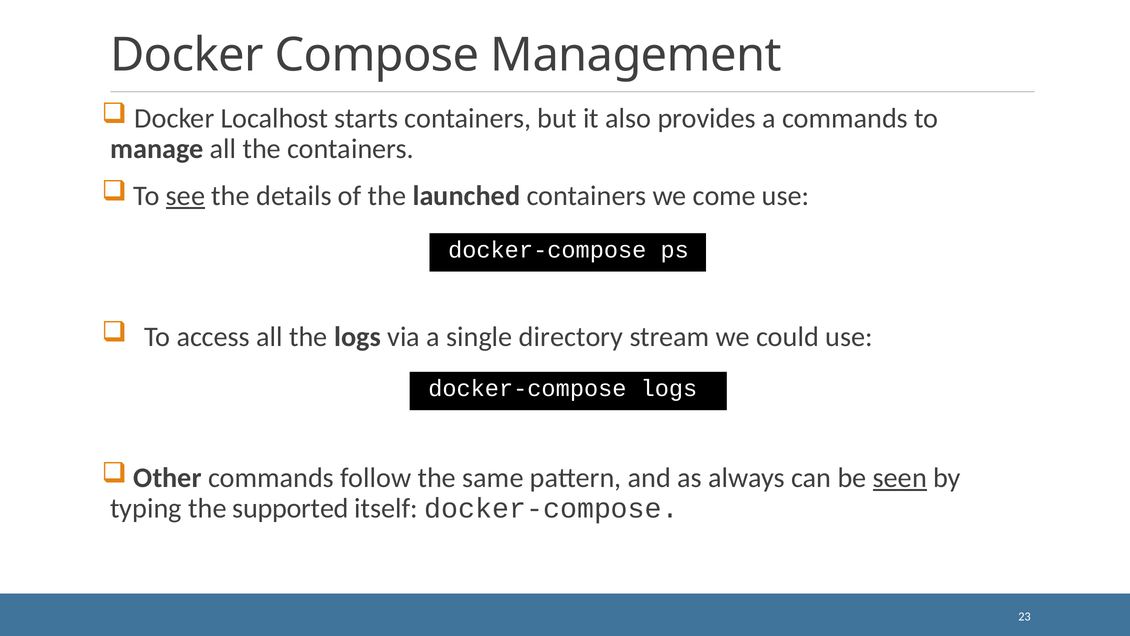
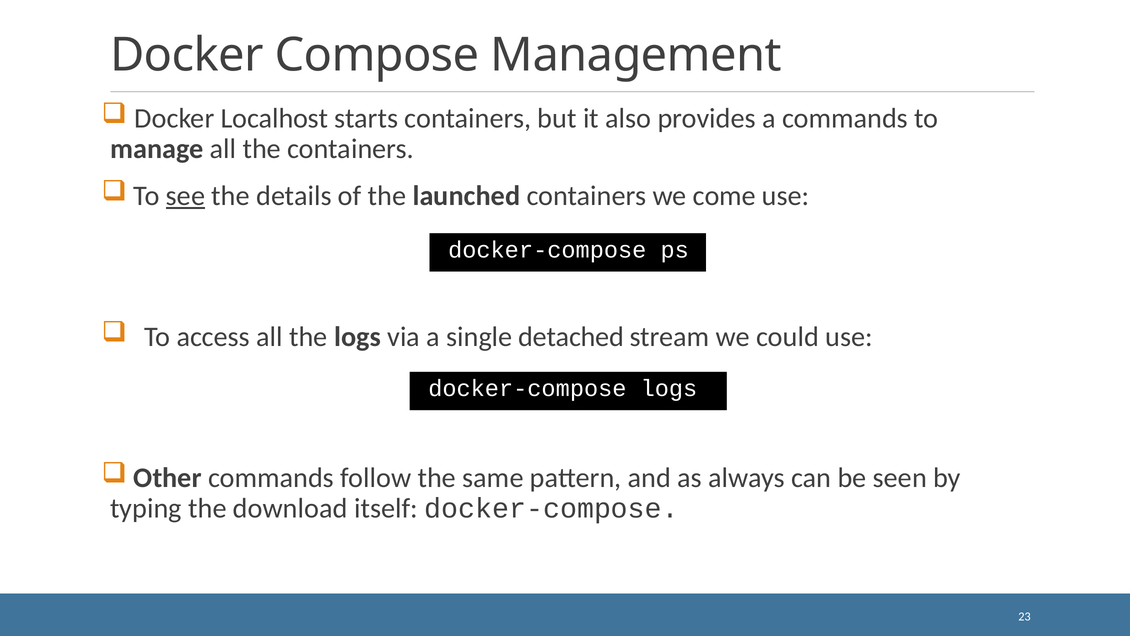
directory: directory -> detached (571, 337)
seen underline: present -> none (900, 478)
supported: supported -> download (290, 508)
